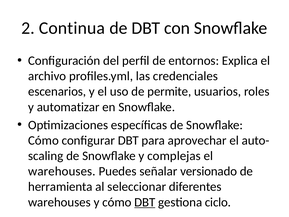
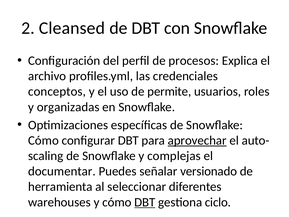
Continua: Continua -> Cleansed (72, 28)
entornos: entornos -> procesos (194, 61)
escenarios: escenarios -> conceptos (57, 91)
automatizar: automatizar -> organizadas (68, 107)
aprovechar underline: none -> present (197, 140)
warehouses: warehouses -> documentar (62, 171)
